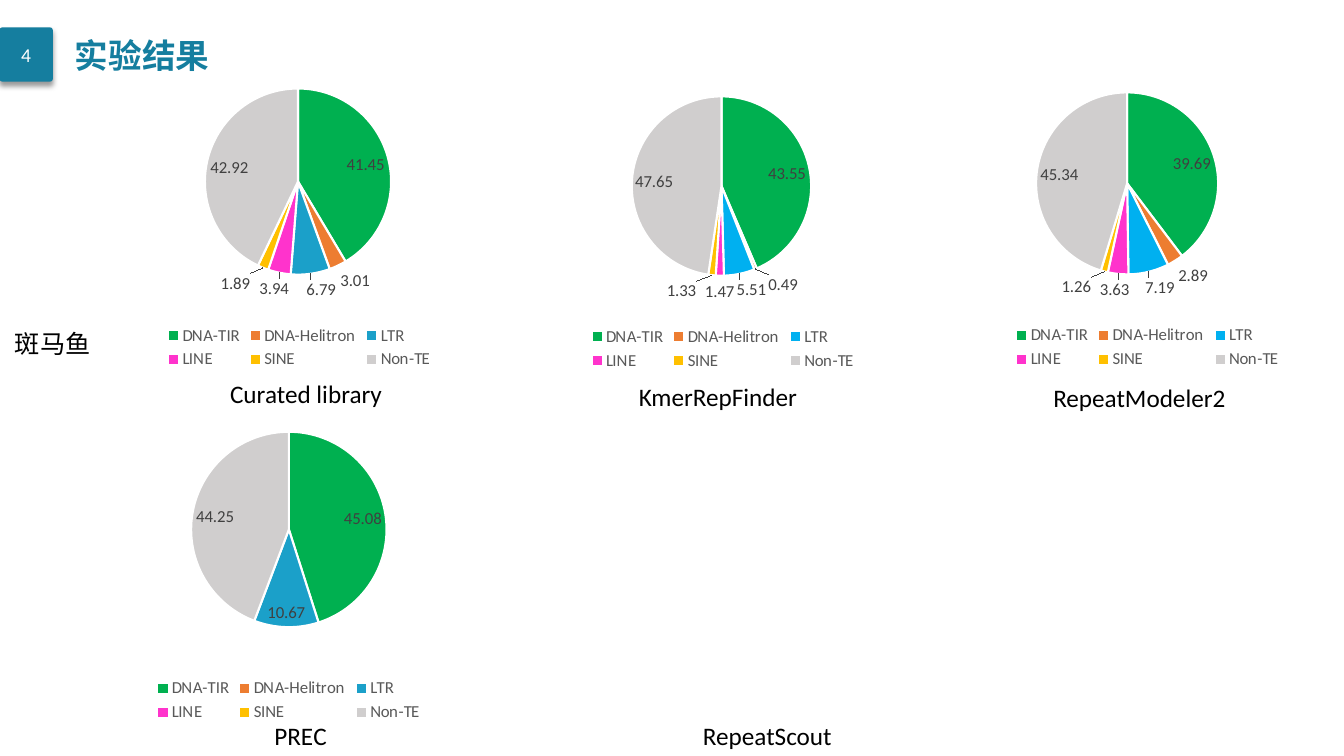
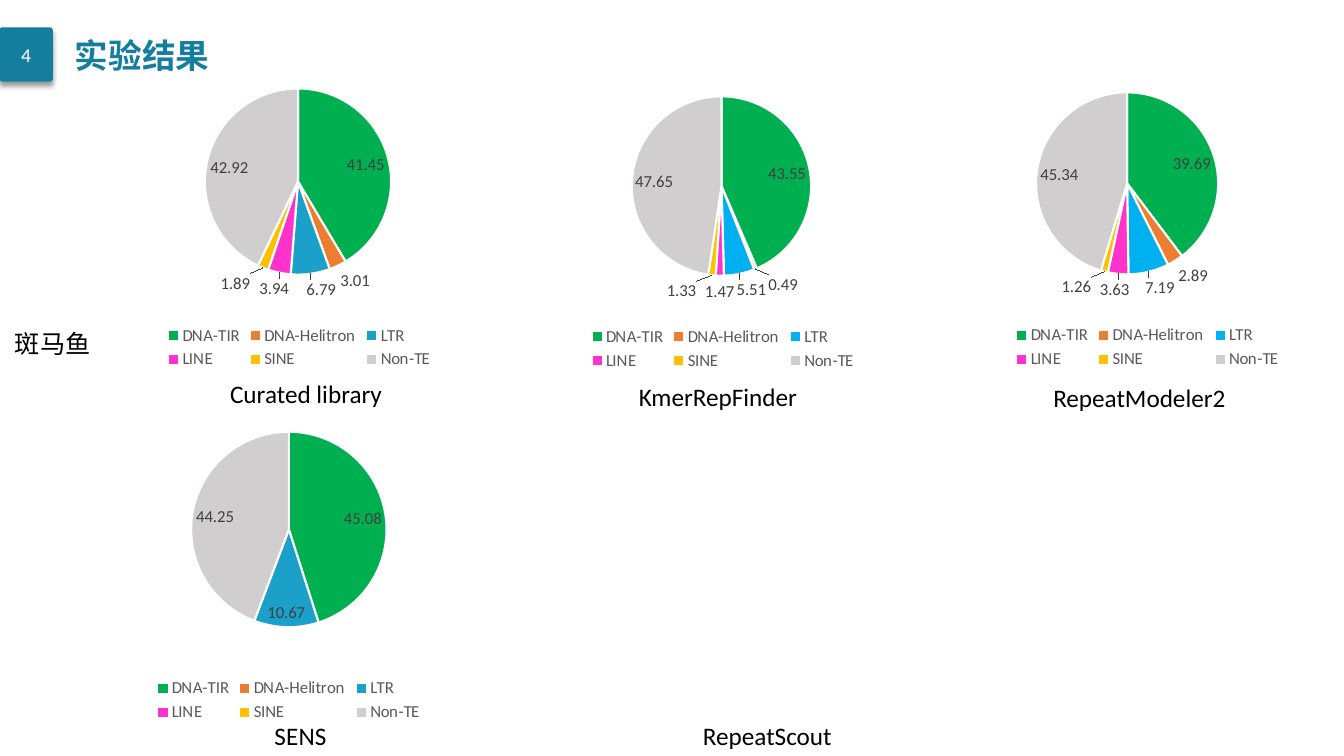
PREC: PREC -> SENS (300, 737)
